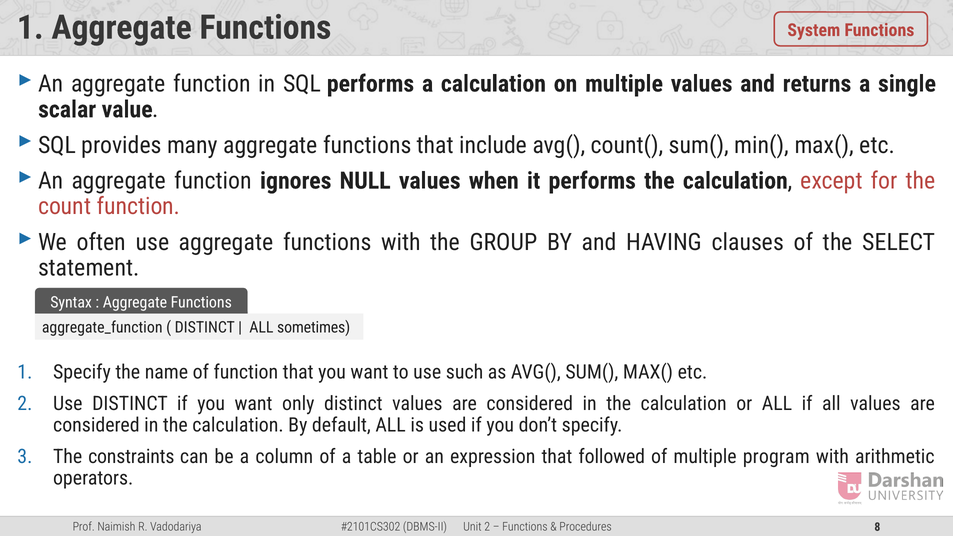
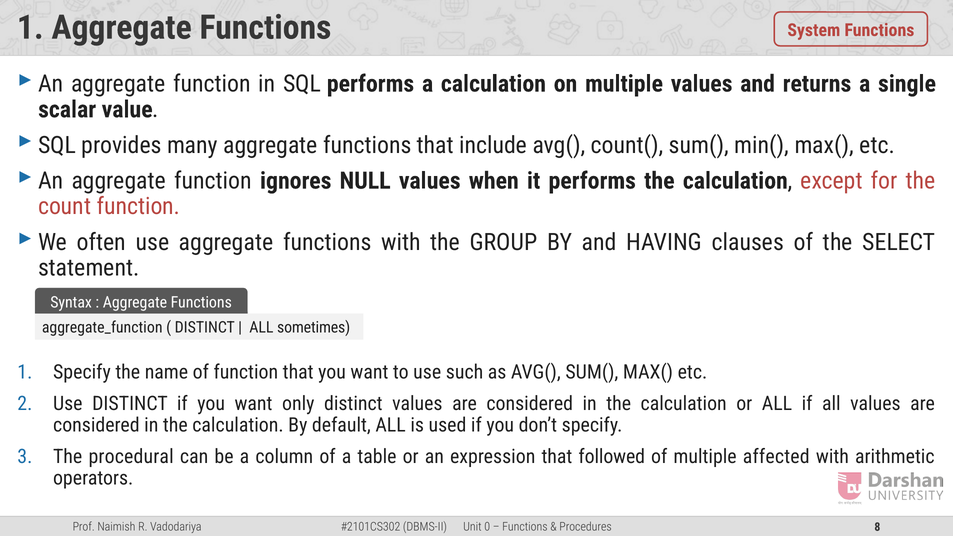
constraints: constraints -> procedural (131, 457)
program: program -> affected (776, 457)
2: 2 -> 0 (487, 527)
